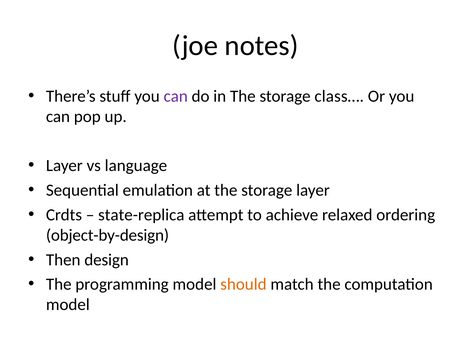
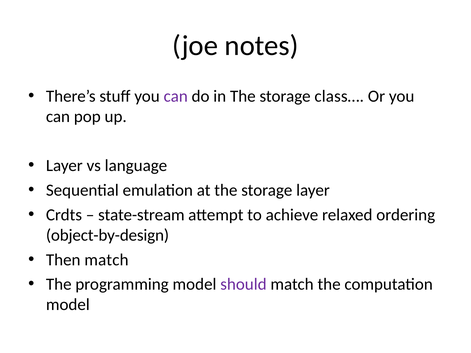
state-replica: state-replica -> state-stream (141, 215)
Then design: design -> match (106, 260)
should colour: orange -> purple (243, 284)
